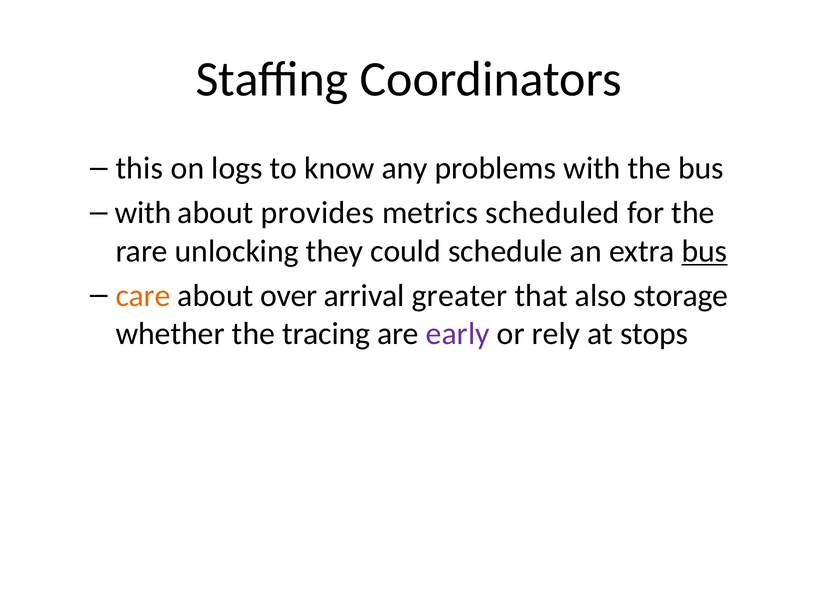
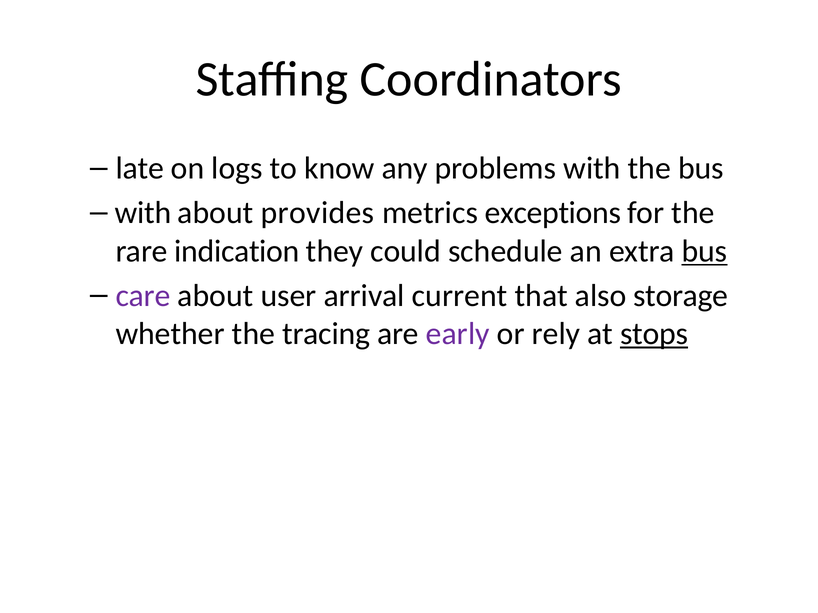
this: this -> late (140, 169)
scheduled: scheduled -> exceptions (553, 213)
unlocking: unlocking -> indication (237, 251)
care colour: orange -> purple (143, 296)
over: over -> user (289, 296)
greater: greater -> current (460, 296)
stops underline: none -> present (654, 334)
